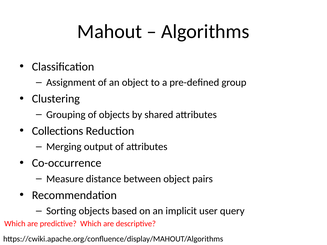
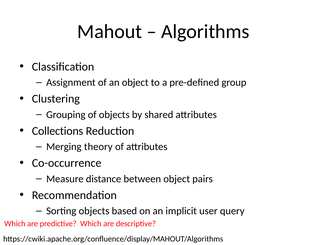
output: output -> theory (98, 147)
